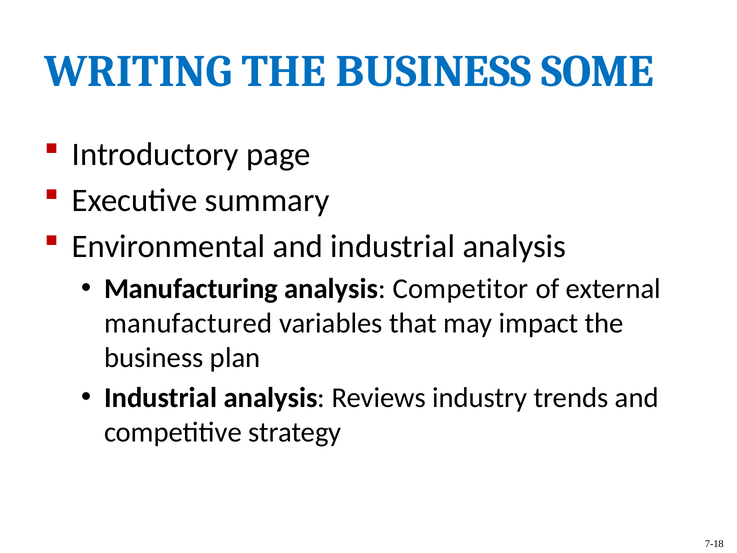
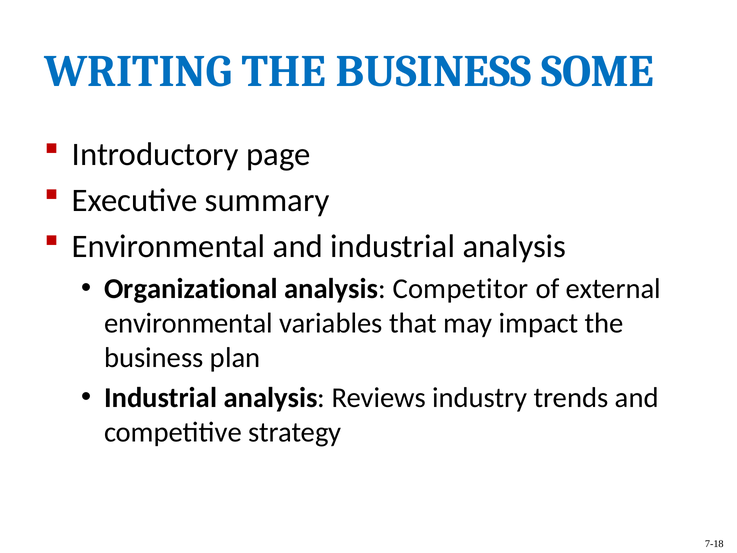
Manufacturing: Manufacturing -> Organizational (191, 289)
manufactured: manufactured -> environmental (188, 323)
